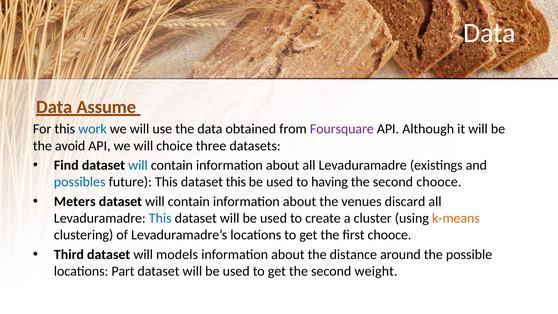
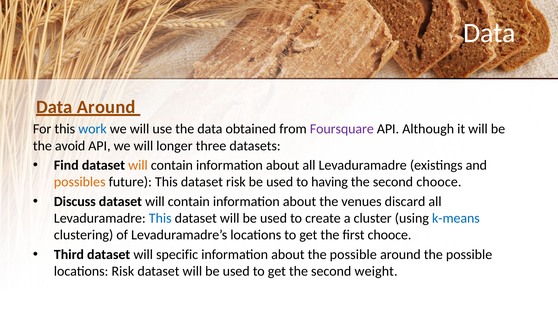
Data Assume: Assume -> Around (106, 107)
choice: choice -> longer (174, 146)
will colour: blue -> orange (138, 165)
possibles colour: blue -> orange (80, 182)
dataset this: this -> risk (236, 182)
Meters: Meters -> Discuss (75, 201)
k-means colour: orange -> blue (456, 218)
models: models -> specific (177, 254)
about the distance: distance -> possible (353, 254)
locations Part: Part -> Risk (123, 271)
